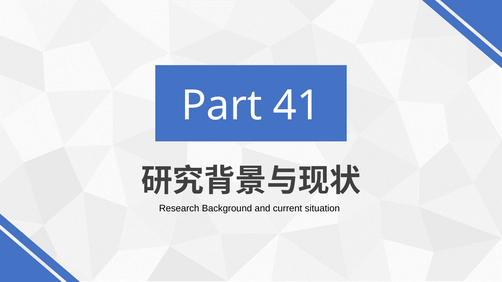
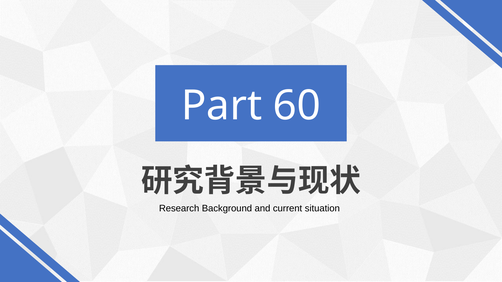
41: 41 -> 60 (297, 106)
